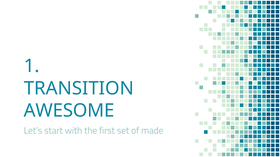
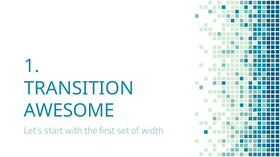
made: made -> width (152, 131)
